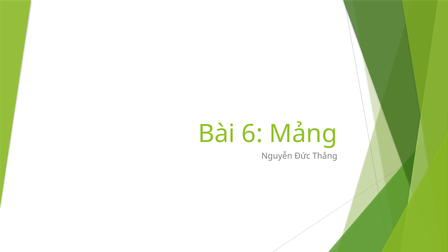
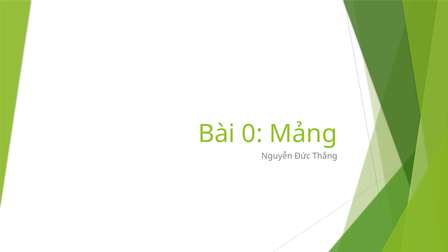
6: 6 -> 0 (252, 134)
